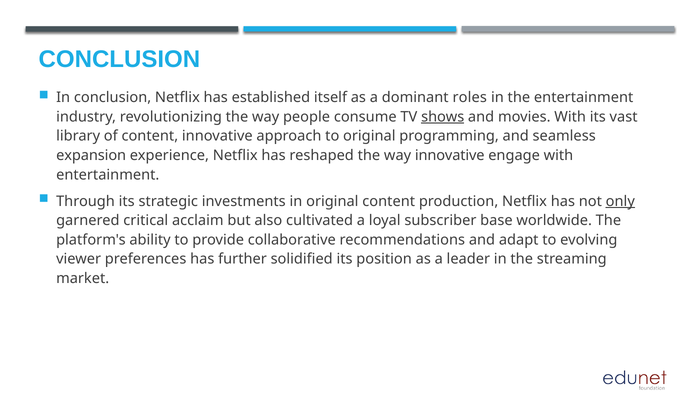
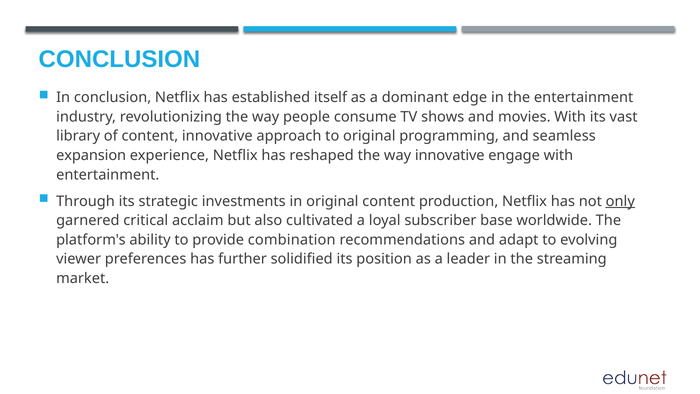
roles: roles -> edge (470, 98)
shows underline: present -> none (443, 117)
collaborative: collaborative -> combination (292, 240)
